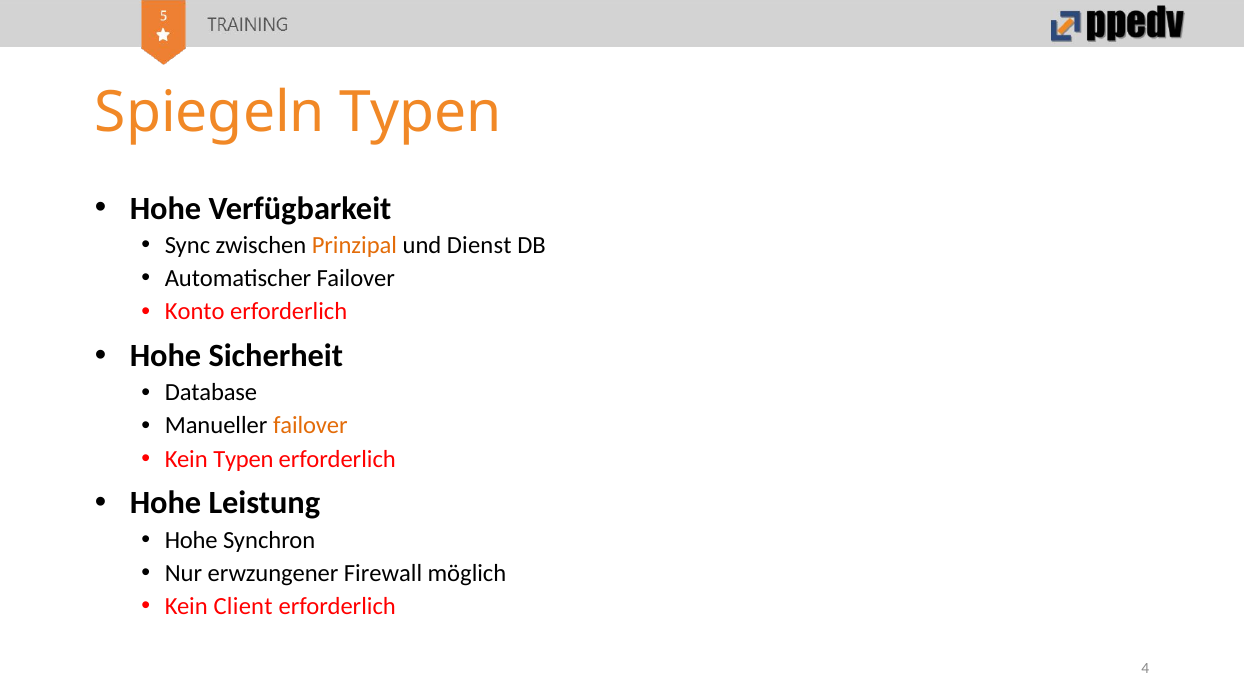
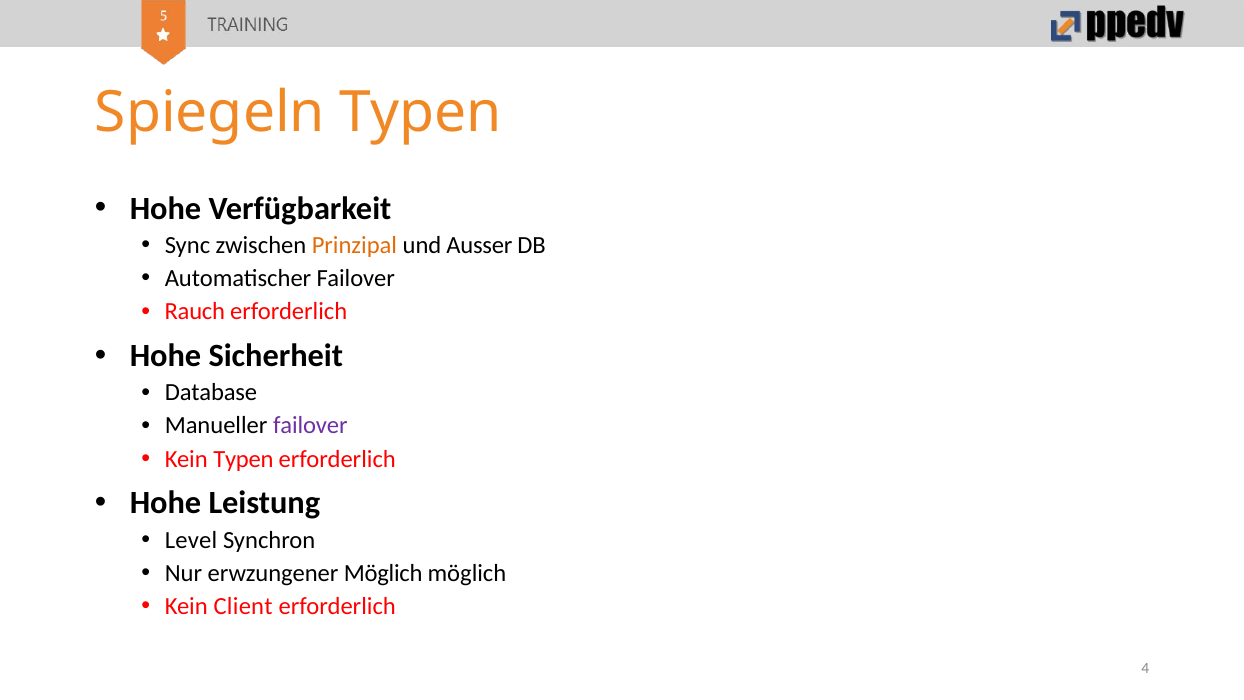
Dienst: Dienst -> Ausser (479, 246)
Konto: Konto -> Rauch (195, 312)
failover colour: orange -> purple (310, 426)
Hohe: Hohe -> Level (191, 540)
erwzungener Firewall: Firewall -> Möglich (383, 573)
